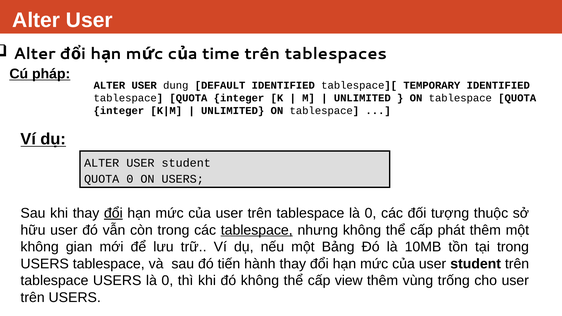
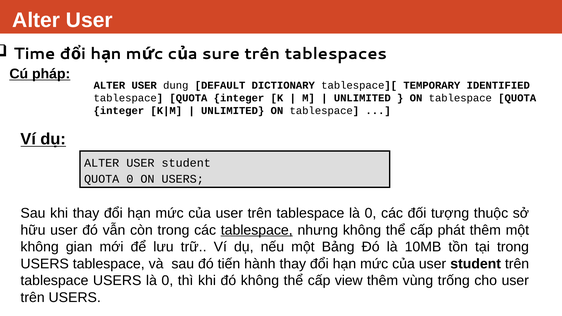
Alter: Alter -> Time (35, 54)
time: time -> sure (221, 54)
DEFAULT IDENTIFIED: IDENTIFIED -> DICTIONARY (283, 85)
đổi underline: present -> none (113, 213)
